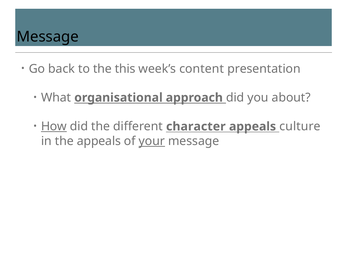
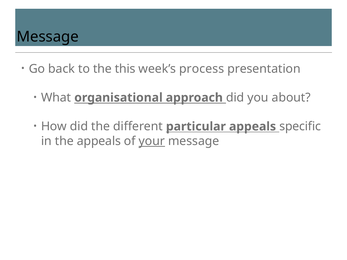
content: content -> process (202, 69)
How underline: present -> none (54, 127)
character: character -> particular (196, 127)
culture: culture -> specific (300, 127)
